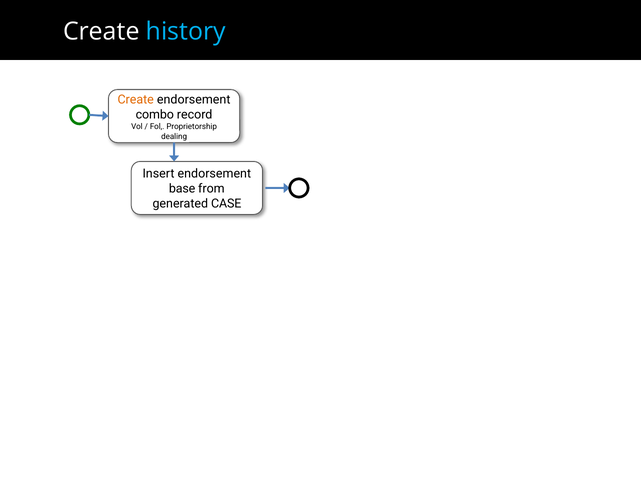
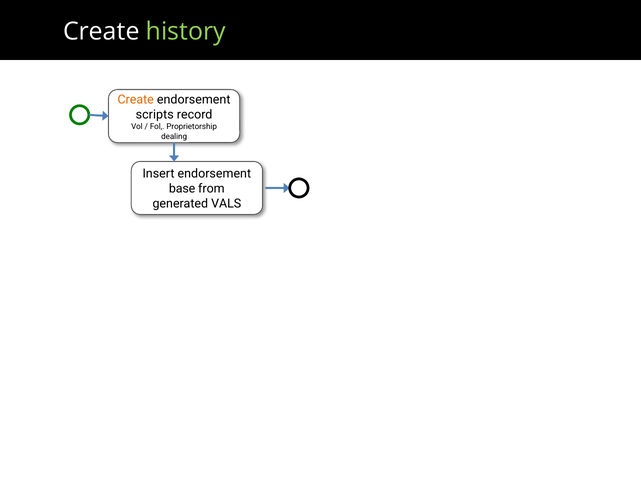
history colour: light blue -> light green (186, 32)
combo: combo -> scripts (155, 115)
CASE: CASE -> VALS (226, 204)
